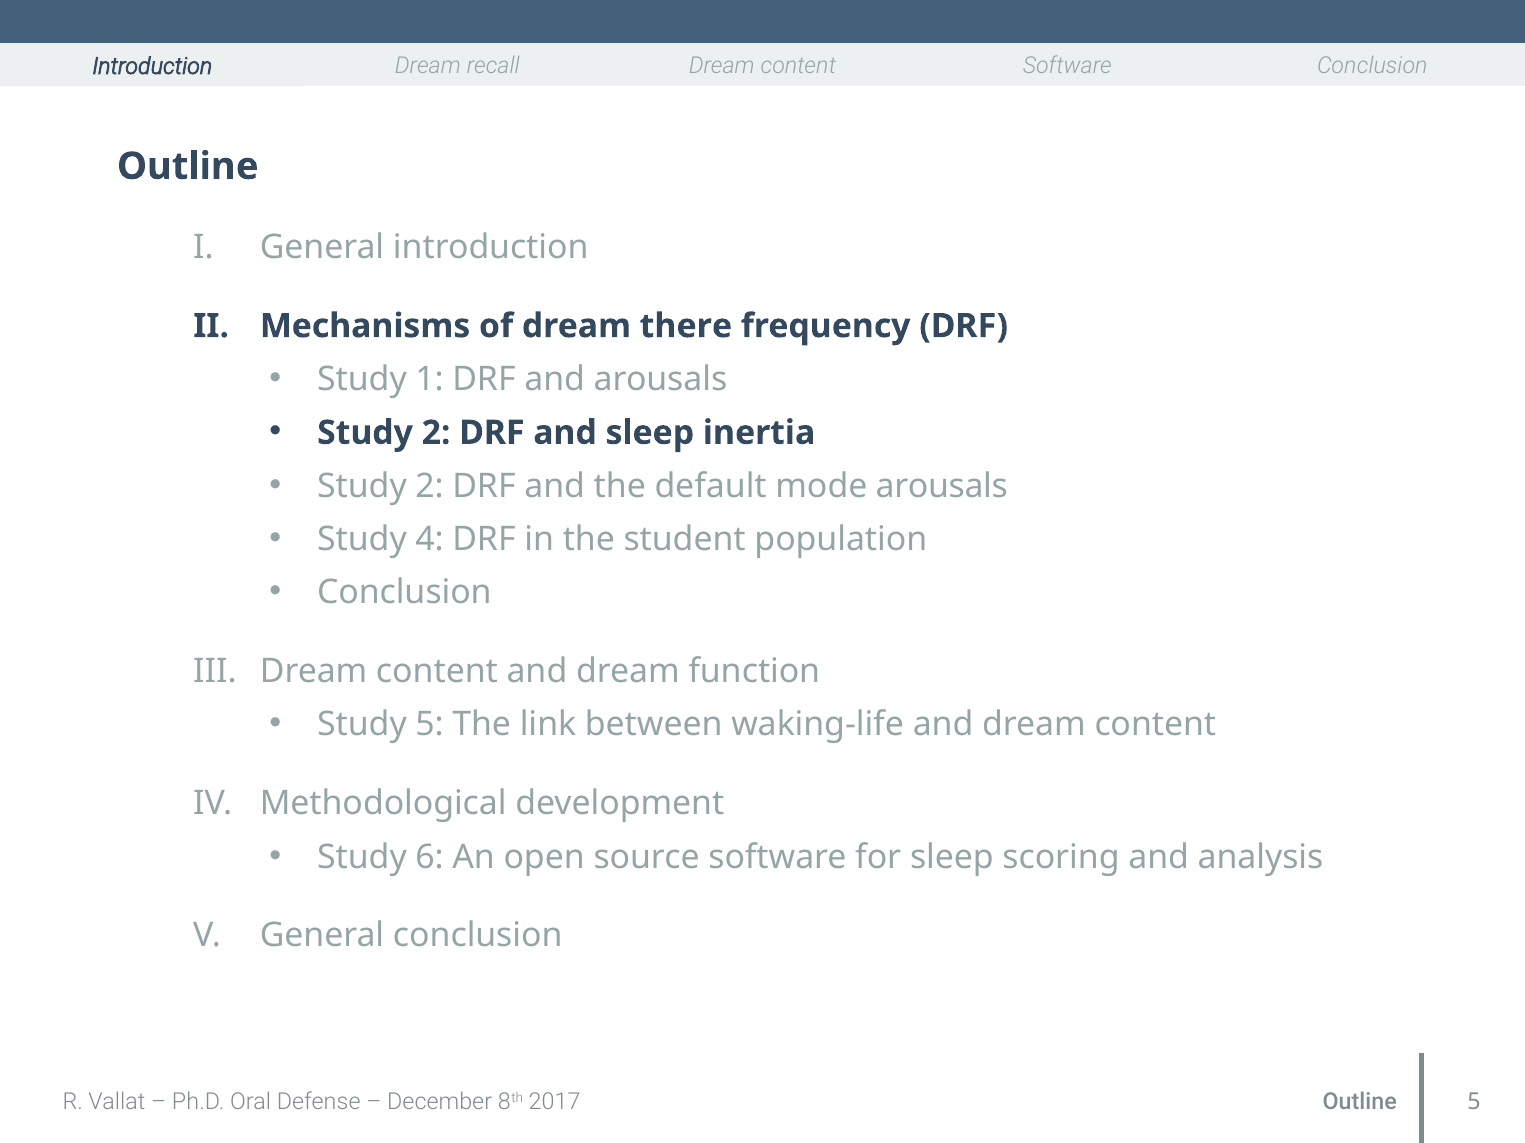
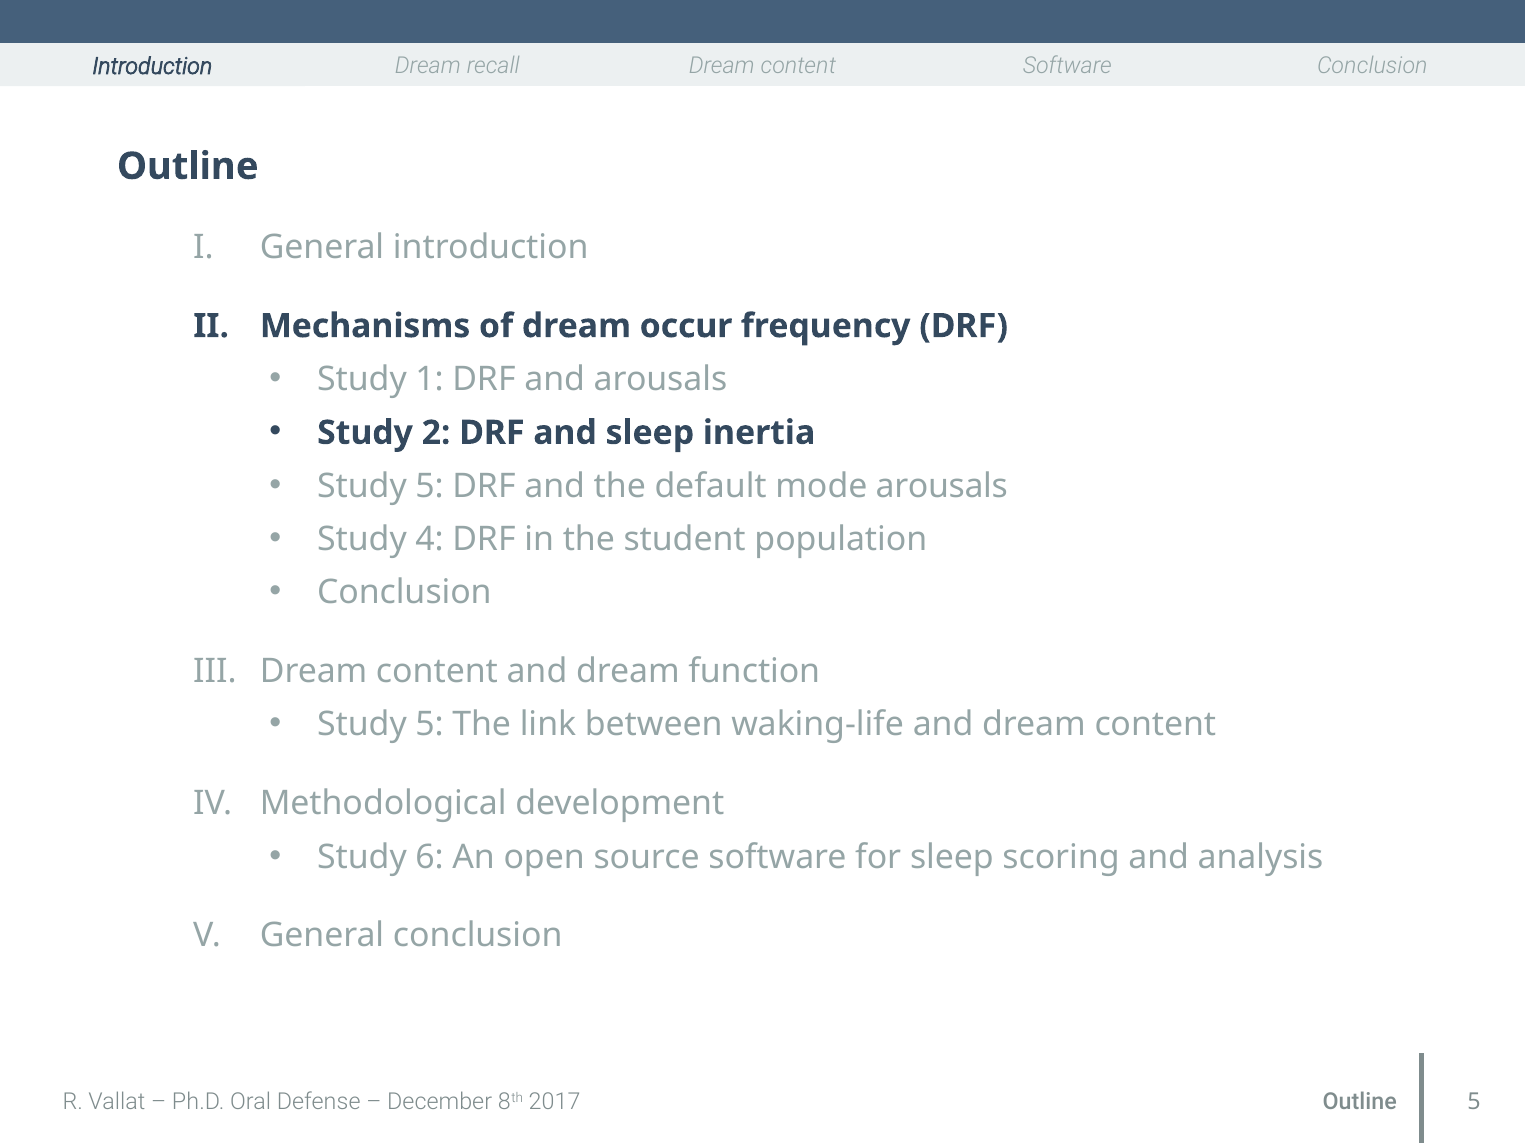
there: there -> occur (686, 326)
2: 2 -> 5 (430, 486)
